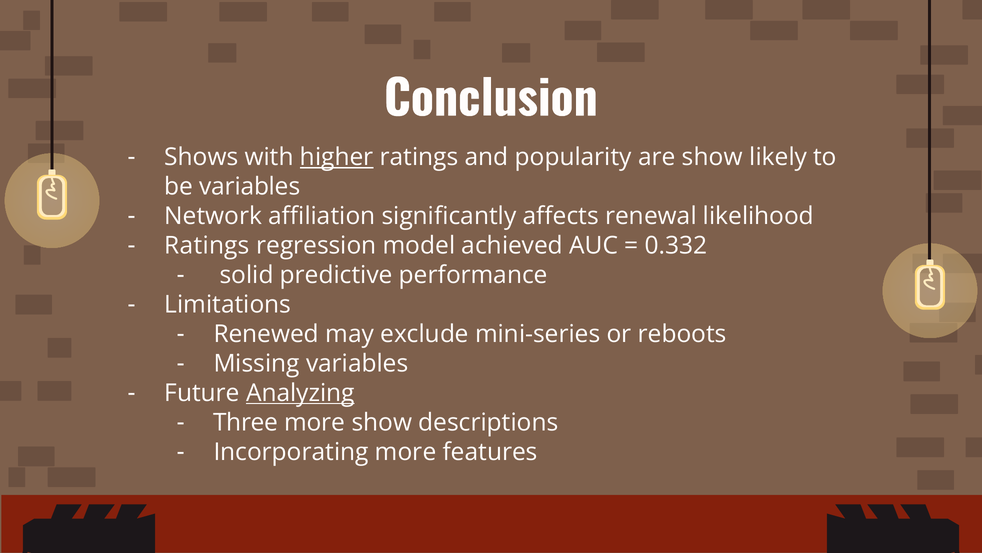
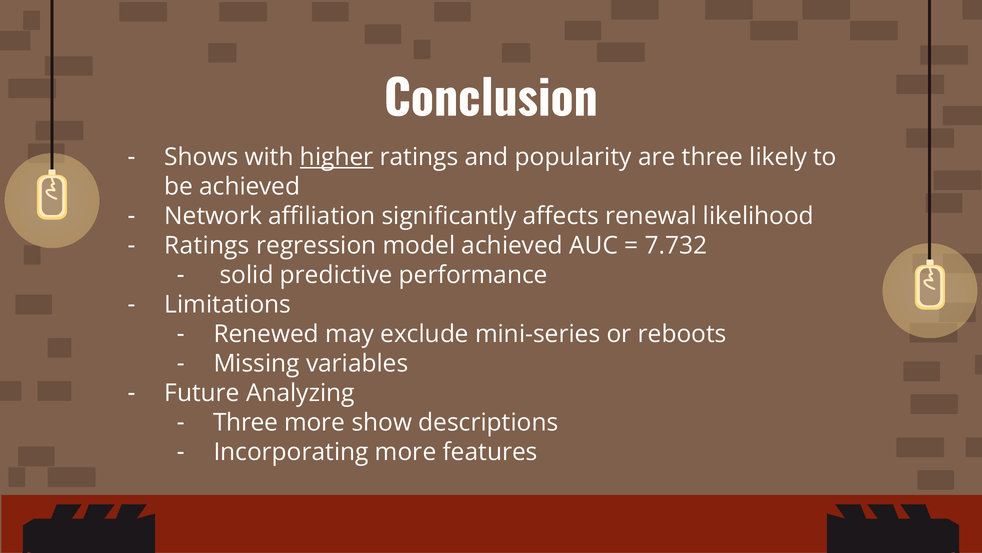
are show: show -> three (712, 157)
be variables: variables -> achieved (250, 186)
0.332: 0.332 -> 7.732 (676, 245)
Analyzing underline: present -> none (300, 393)
